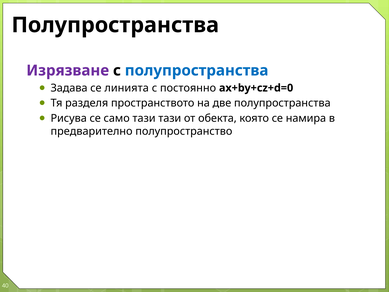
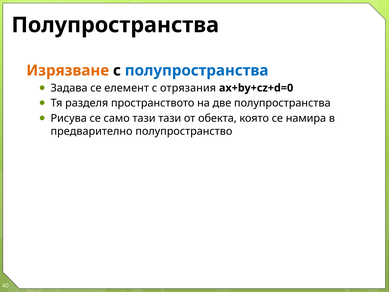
Изрязване colour: purple -> orange (68, 70)
линията: линията -> елемент (127, 88)
постоянно: постоянно -> отрязания (188, 88)
